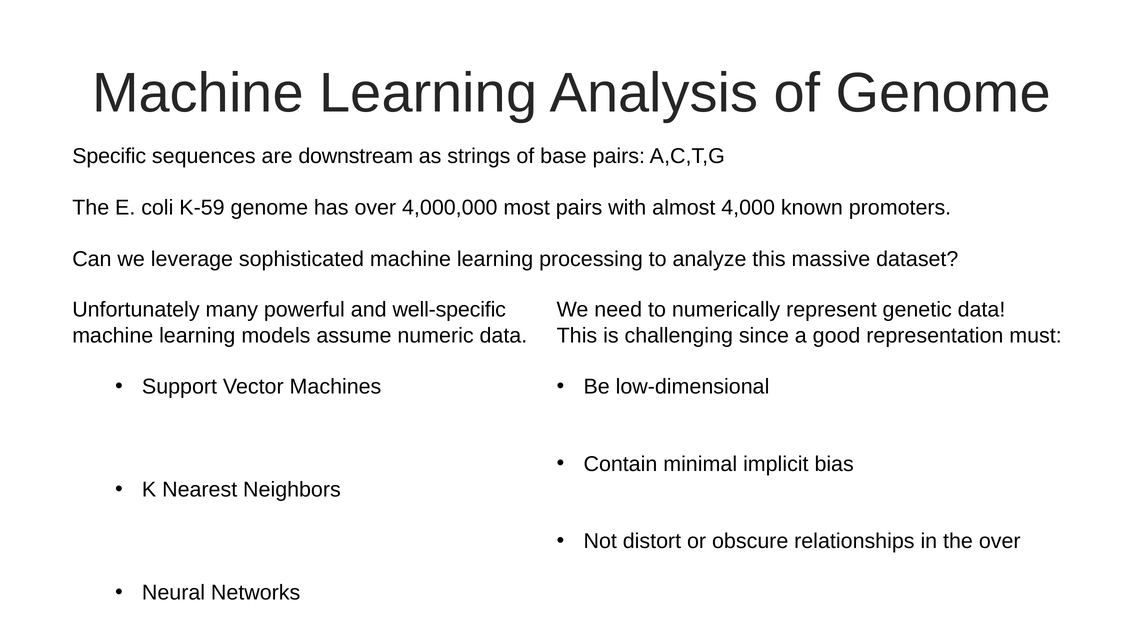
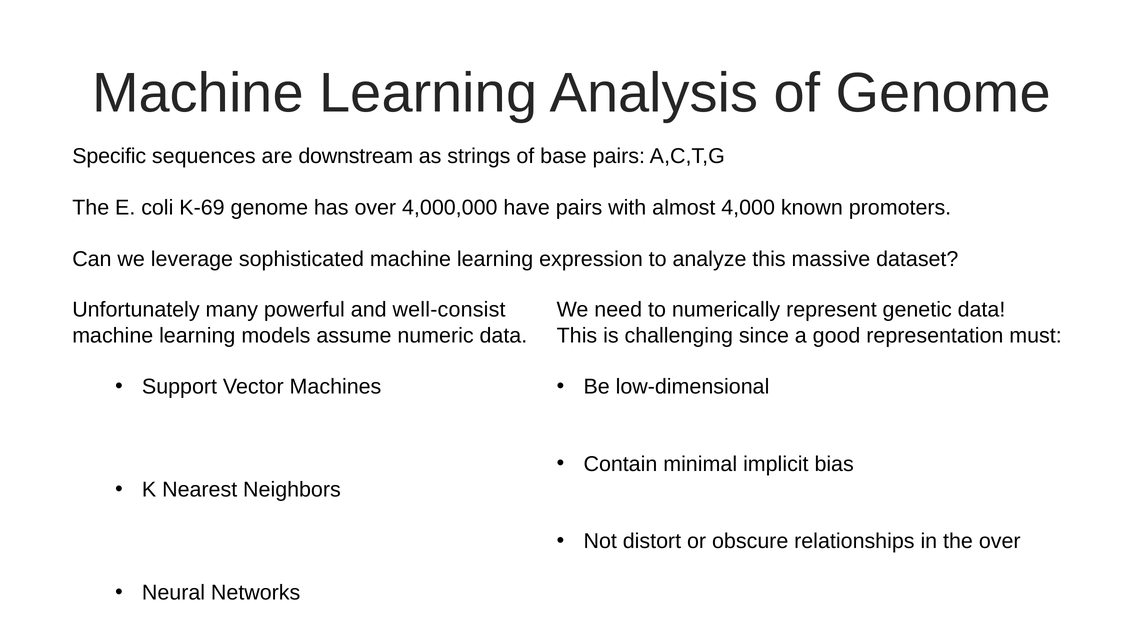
K-59: K-59 -> K-69 (202, 208)
most: most -> have (527, 208)
processing: processing -> expression (591, 259)
well-specific: well-specific -> well-consist (449, 310)
